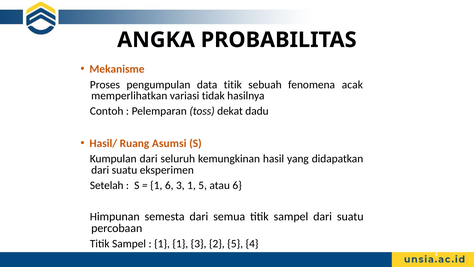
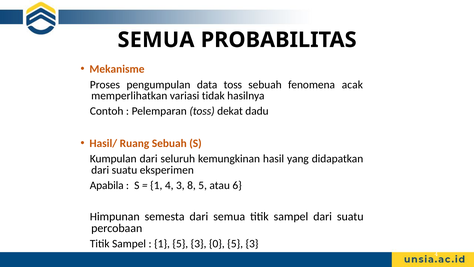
ANGKA: ANGKA -> SEMUA (156, 40)
data titik: titik -> toss (233, 85)
Ruang Asumsi: Asumsi -> Sebuah (169, 143)
Setelah: Setelah -> Apabila (107, 185)
1 6: 6 -> 4 (169, 185)
3 1: 1 -> 8 (191, 185)
1 1: 1 -> 5 (180, 244)
2: 2 -> 0 (217, 244)
4: 4 -> 3 (252, 244)
